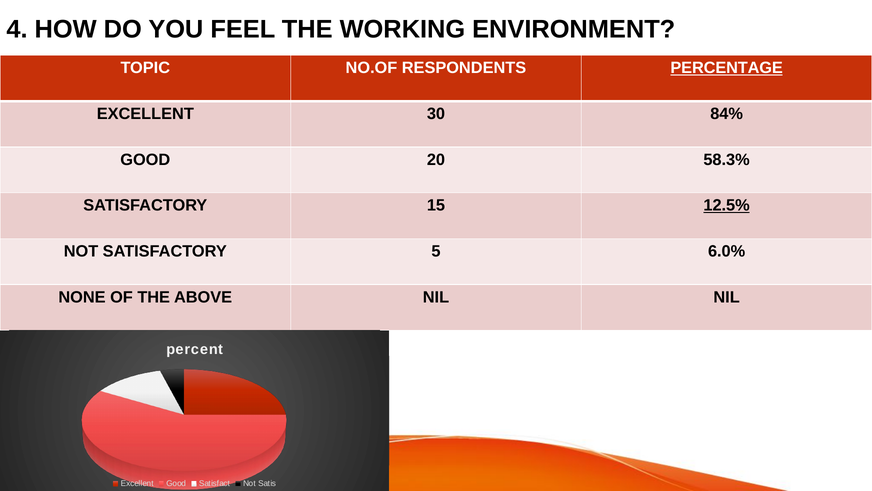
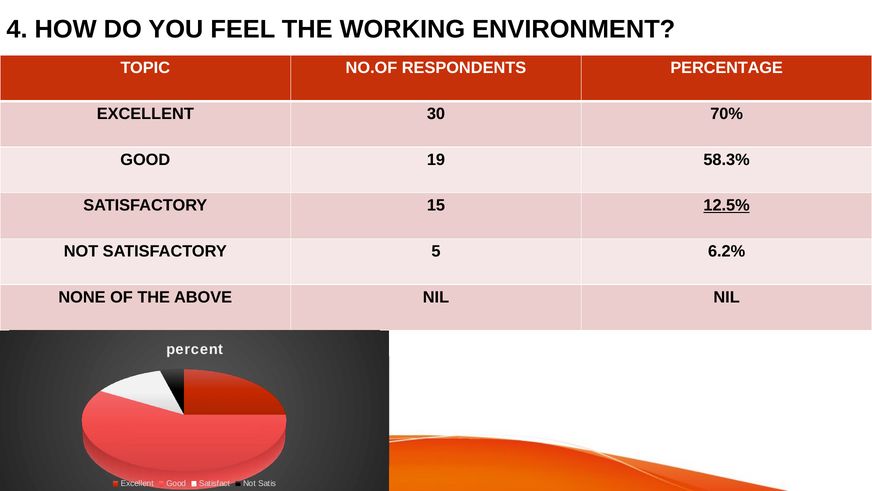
PERCENTAGE underline: present -> none (727, 68)
84%: 84% -> 70% (727, 114)
20: 20 -> 19 (436, 160)
6.0%: 6.0% -> 6.2% (727, 251)
